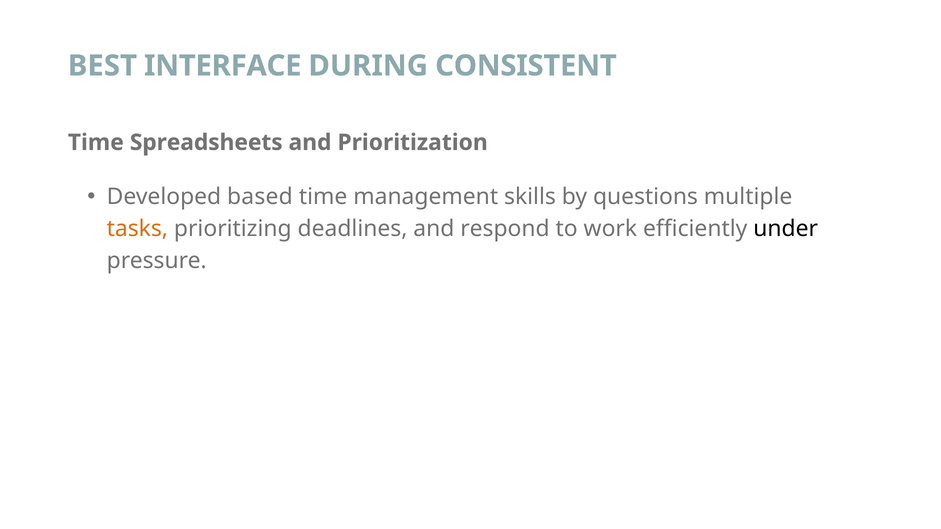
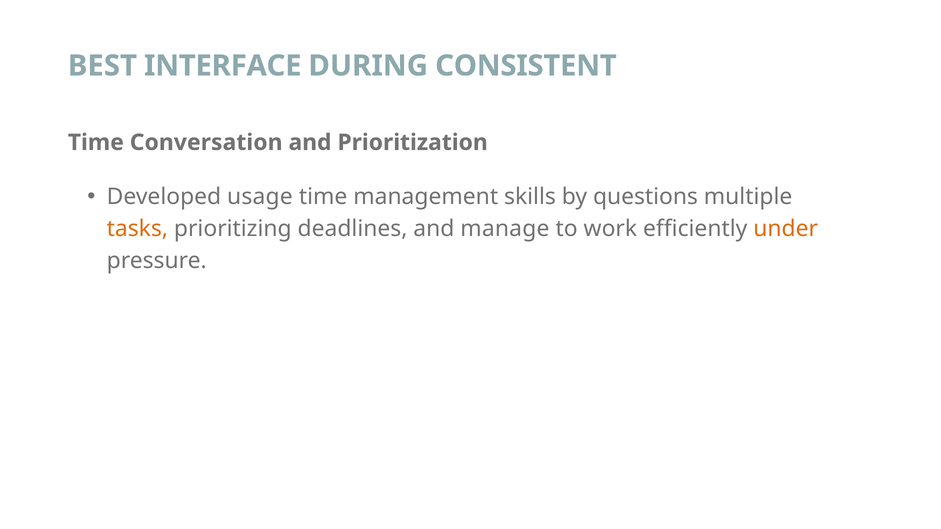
Spreadsheets: Spreadsheets -> Conversation (206, 143)
based: based -> usage (260, 197)
respond: respond -> manage (505, 229)
under colour: black -> orange (786, 229)
